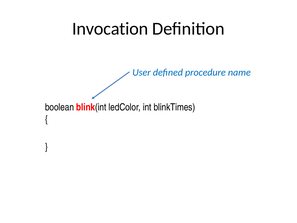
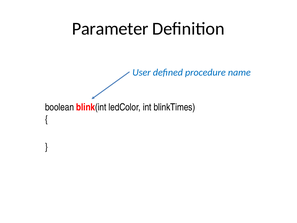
Invocation: Invocation -> Parameter (110, 29)
